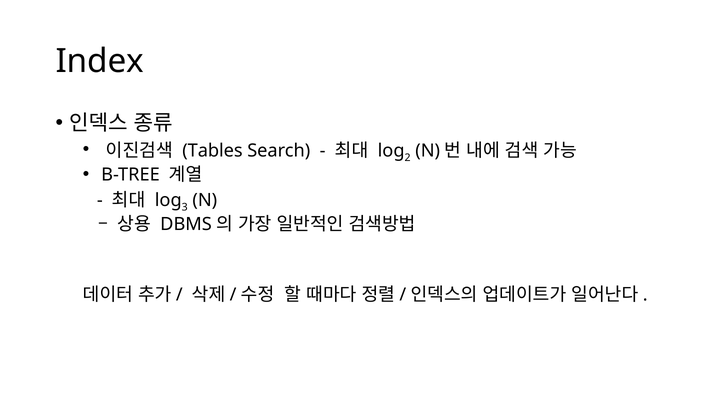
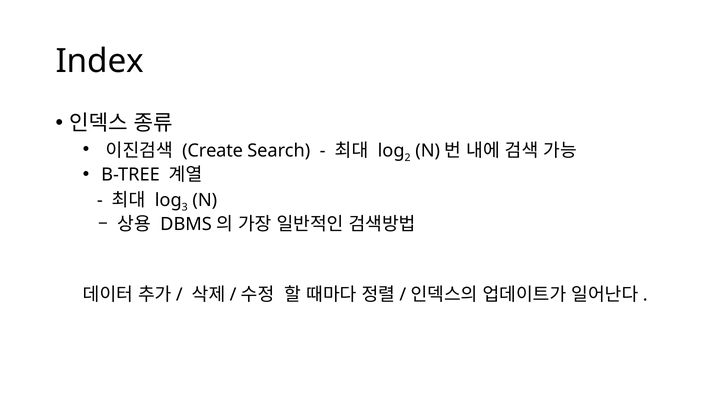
Tables: Tables -> Create (213, 150)
